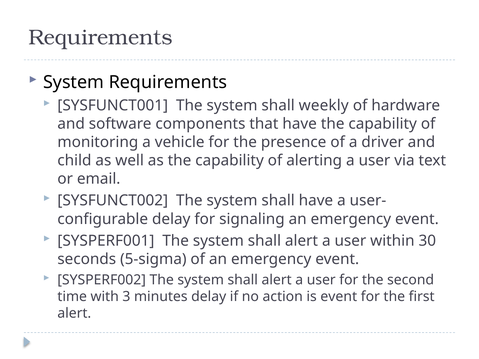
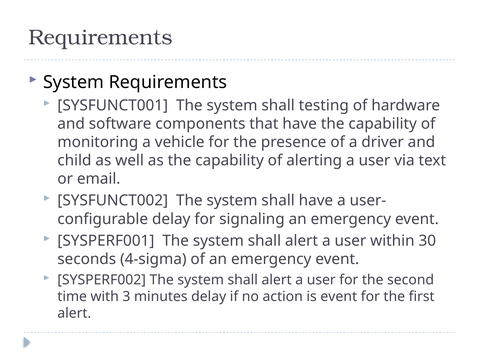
weekly: weekly -> testing (324, 105)
5-sigma: 5-sigma -> 4-sigma (153, 259)
